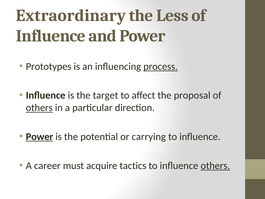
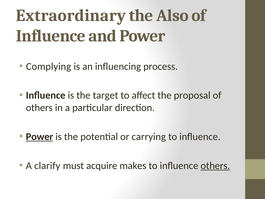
Less: Less -> Also (172, 16)
Prototypes: Prototypes -> Complying (49, 66)
process underline: present -> none (161, 66)
others underline: present -> none (39, 108)
career: career -> clarify (47, 165)
tactics: tactics -> makes (133, 165)
